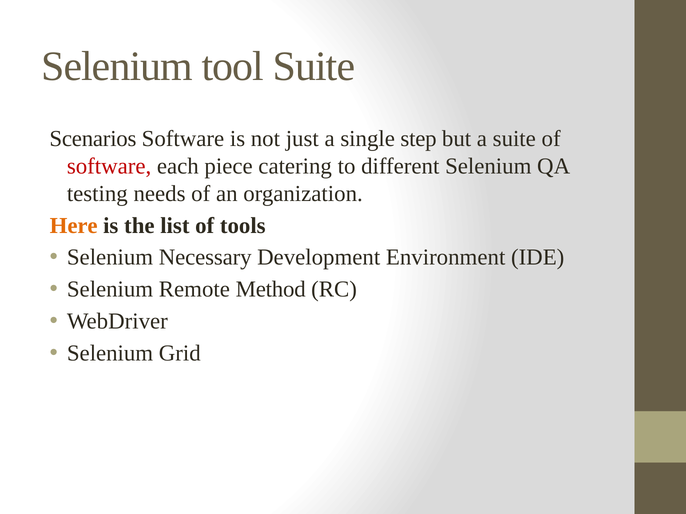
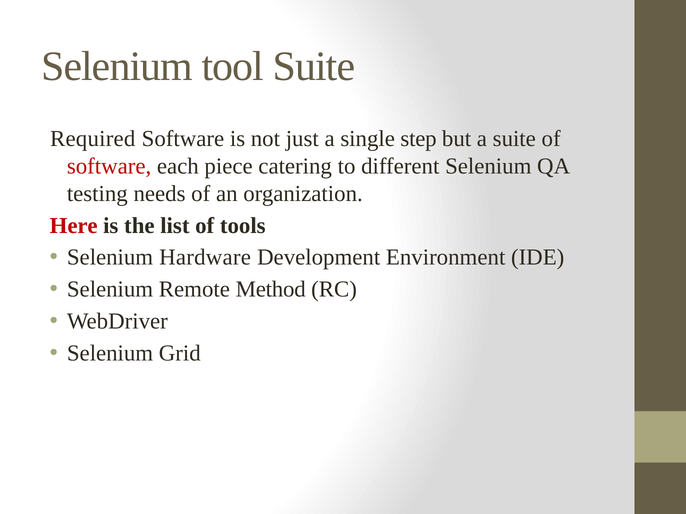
Scenarios: Scenarios -> Required (93, 139)
Here colour: orange -> red (74, 226)
Necessary: Necessary -> Hardware (205, 258)
